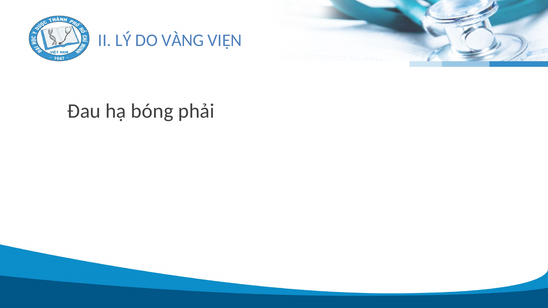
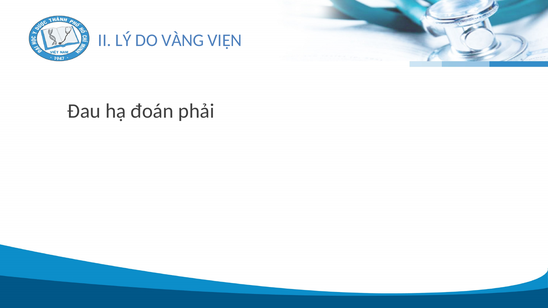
bóng: bóng -> đoán (152, 111)
